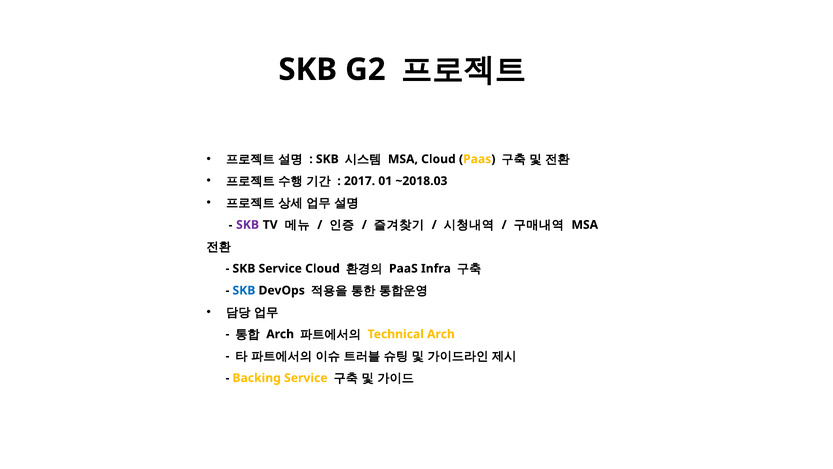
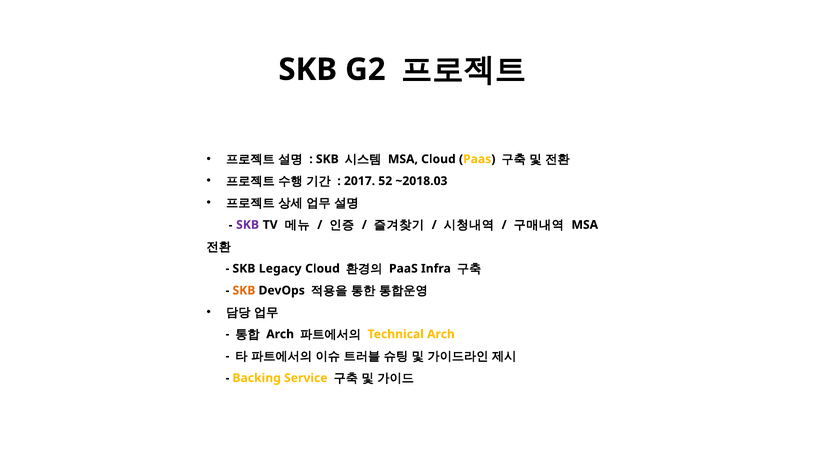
01: 01 -> 52 (385, 181)
SKB Service: Service -> Legacy (280, 268)
SKB colour: blue -> orange (244, 290)
